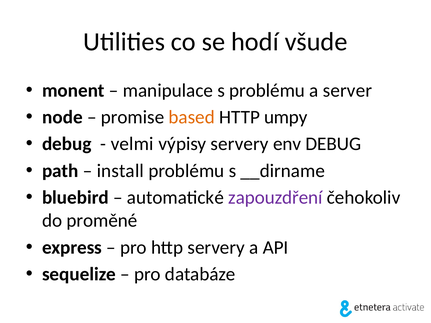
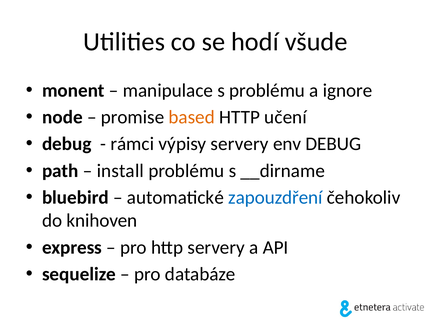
server: server -> ignore (348, 90)
umpy: umpy -> učení (286, 117)
velmi: velmi -> rámci (132, 144)
zapouzdření colour: purple -> blue (275, 198)
proměné: proměné -> knihoven (102, 221)
